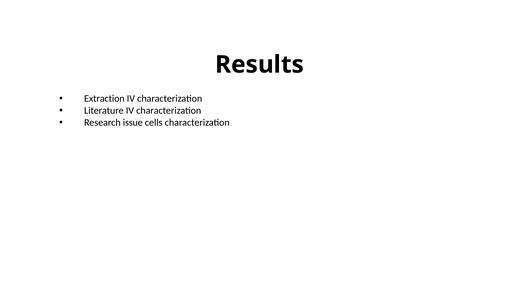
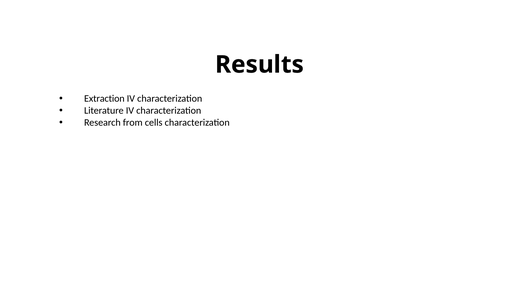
issue: issue -> from (133, 123)
